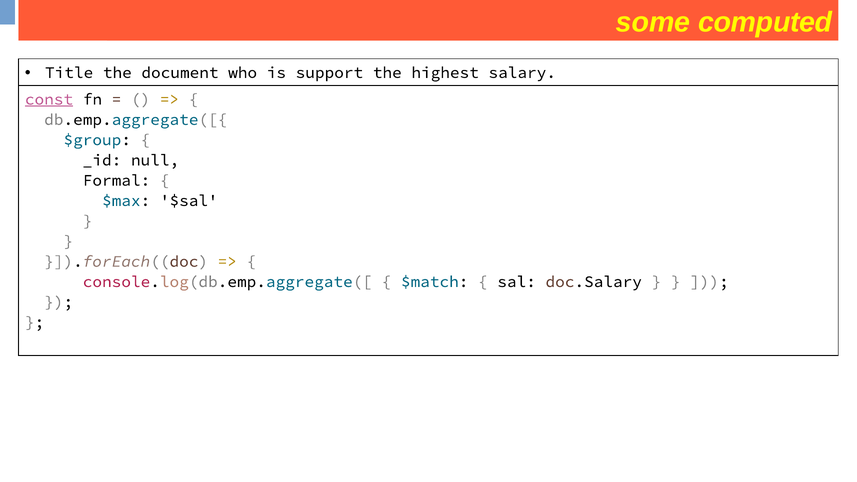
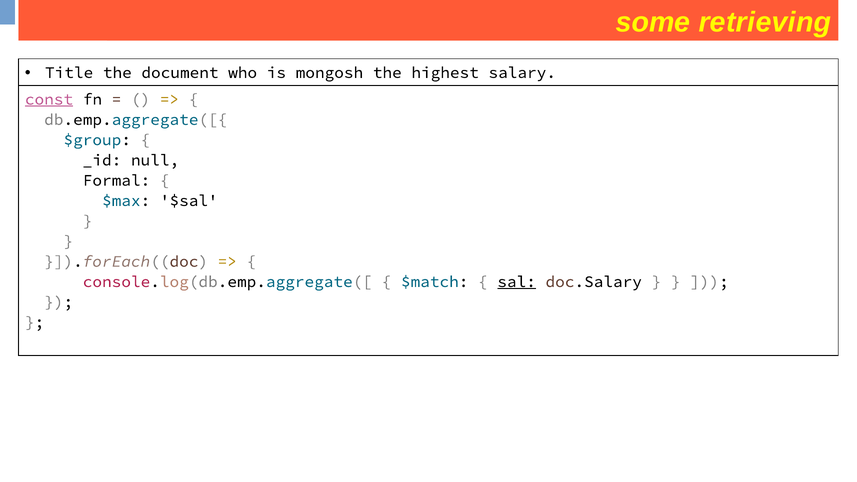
computed: computed -> retrieving (765, 22)
support: support -> mongosh (329, 73)
sal underline: none -> present (517, 282)
